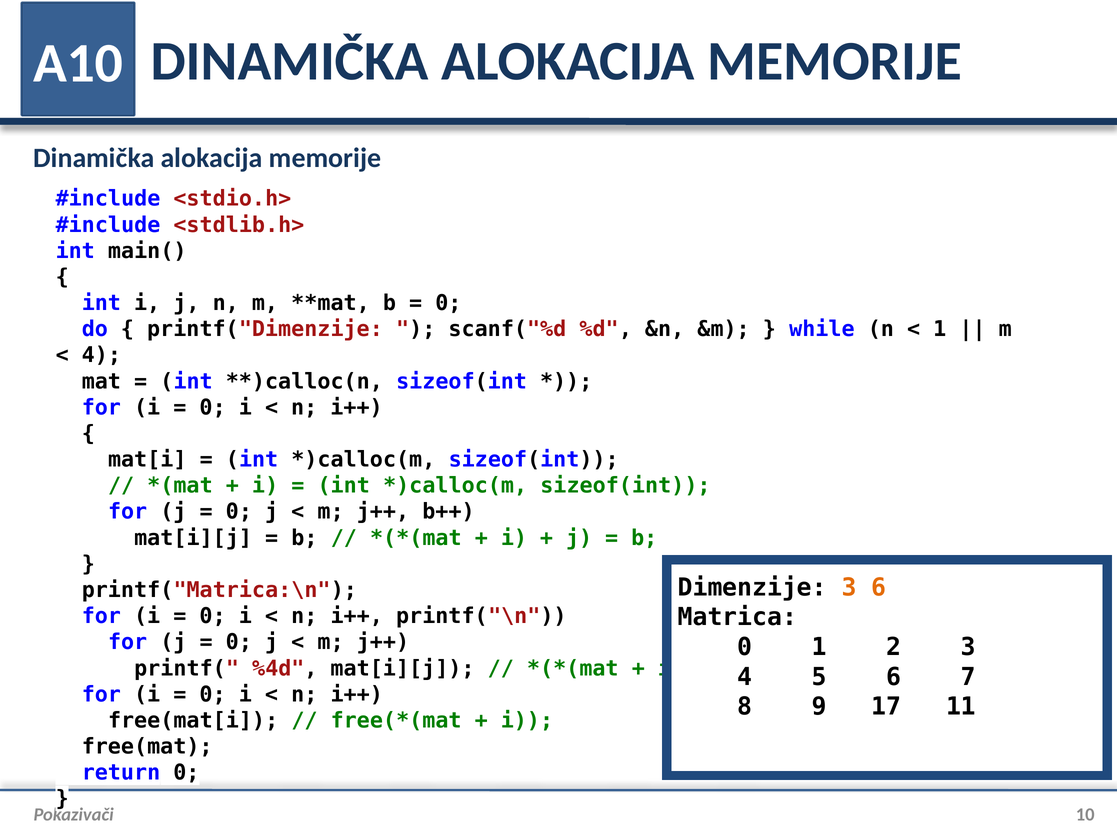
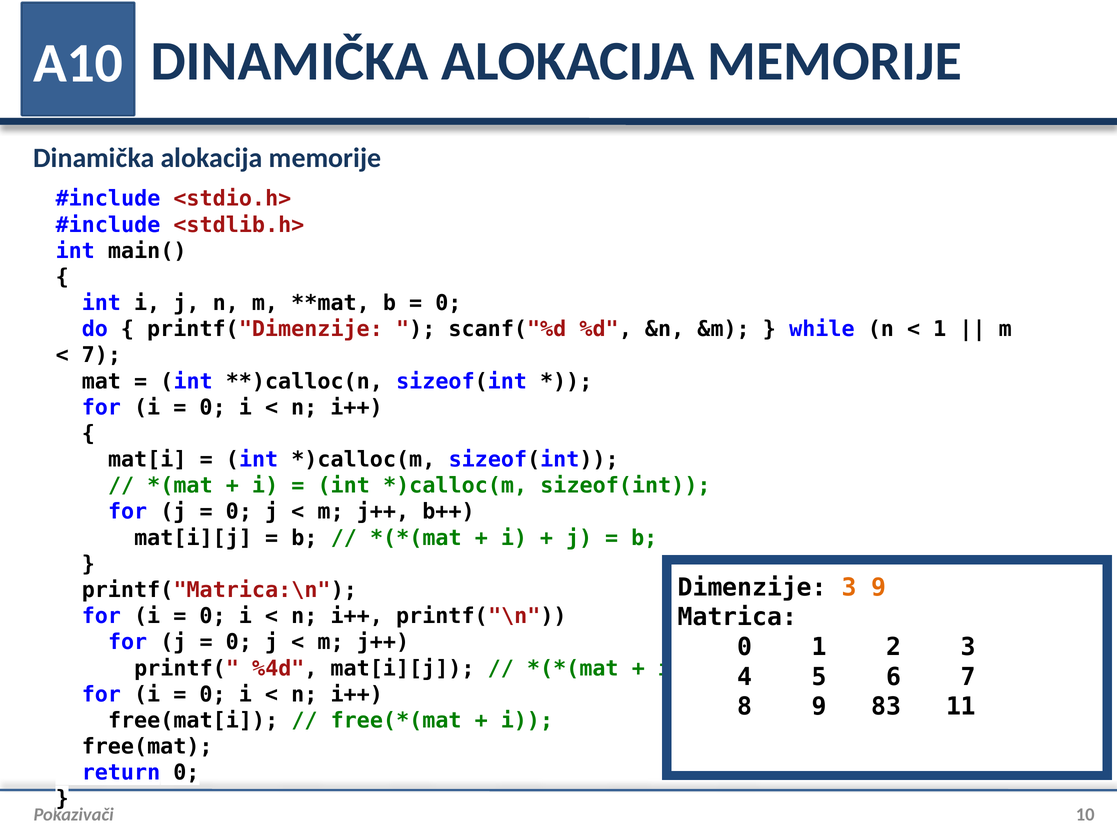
4: 4 -> 7 (101, 355)
3 6: 6 -> 9 (879, 587)
17: 17 -> 83 (886, 706)
